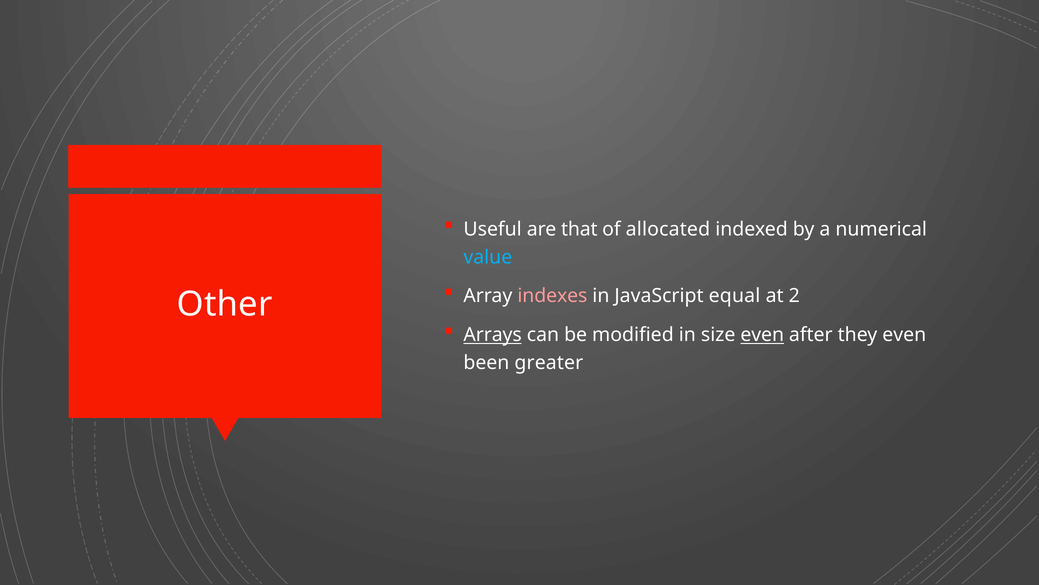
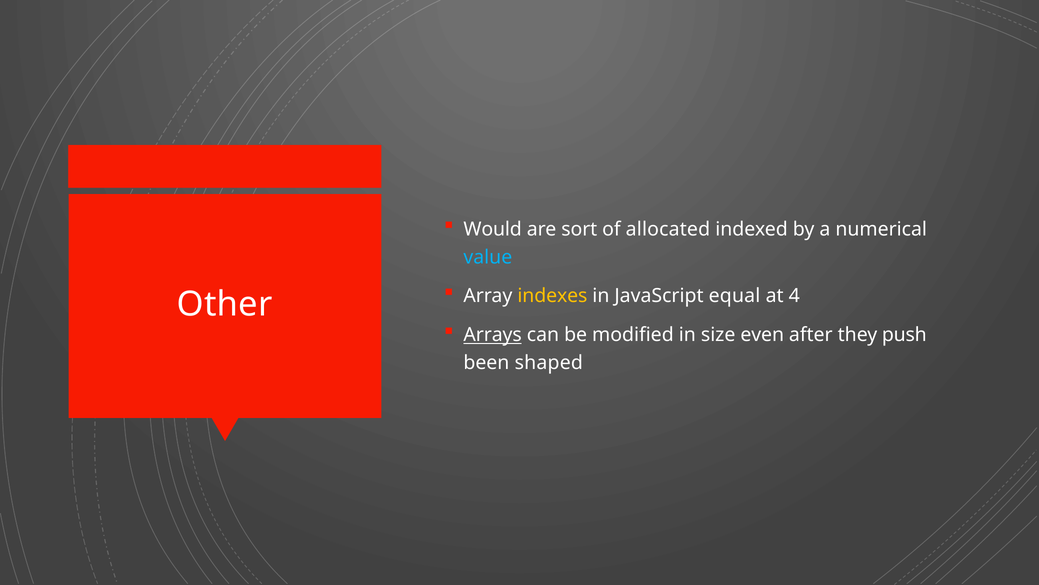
Useful: Useful -> Would (493, 229)
that: that -> sort (579, 229)
indexes colour: pink -> yellow (552, 296)
2: 2 -> 4 (794, 296)
even underline: present -> none (762, 335)
they even: even -> push (904, 335)
greater: greater -> shaped (549, 363)
